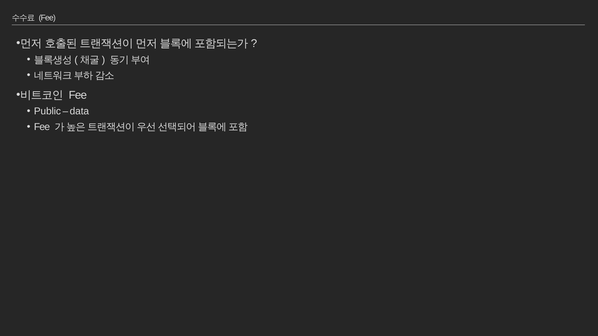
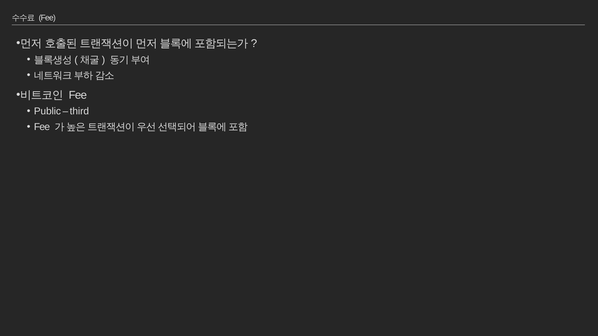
data: data -> third (79, 111)
